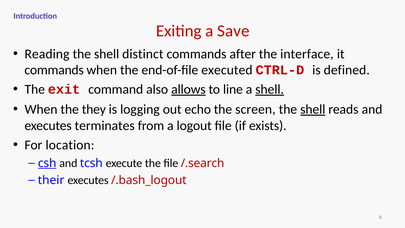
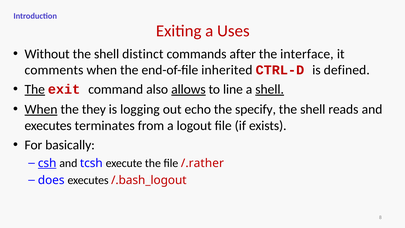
Save: Save -> Uses (233, 31)
Reading: Reading -> Without (47, 54)
commands: commands -> comments (54, 70)
executed: executed -> inherited (227, 70)
The underline: none -> present (35, 89)
When underline: none -> present (41, 109)
screen: screen -> specify (256, 109)
shell underline: present -> none (313, 109)
location: location -> basically (70, 145)
/.search: /.search -> /.rather (202, 163)
their: their -> does (51, 180)
